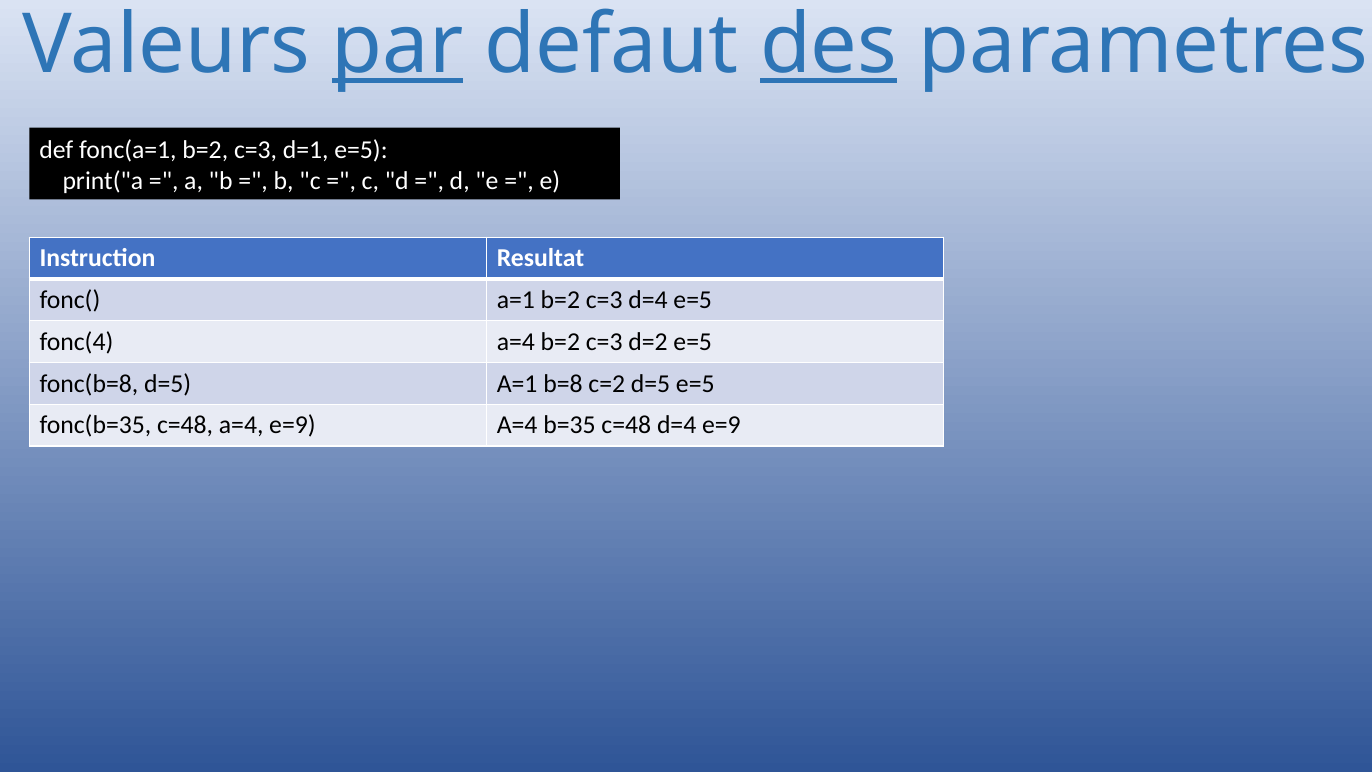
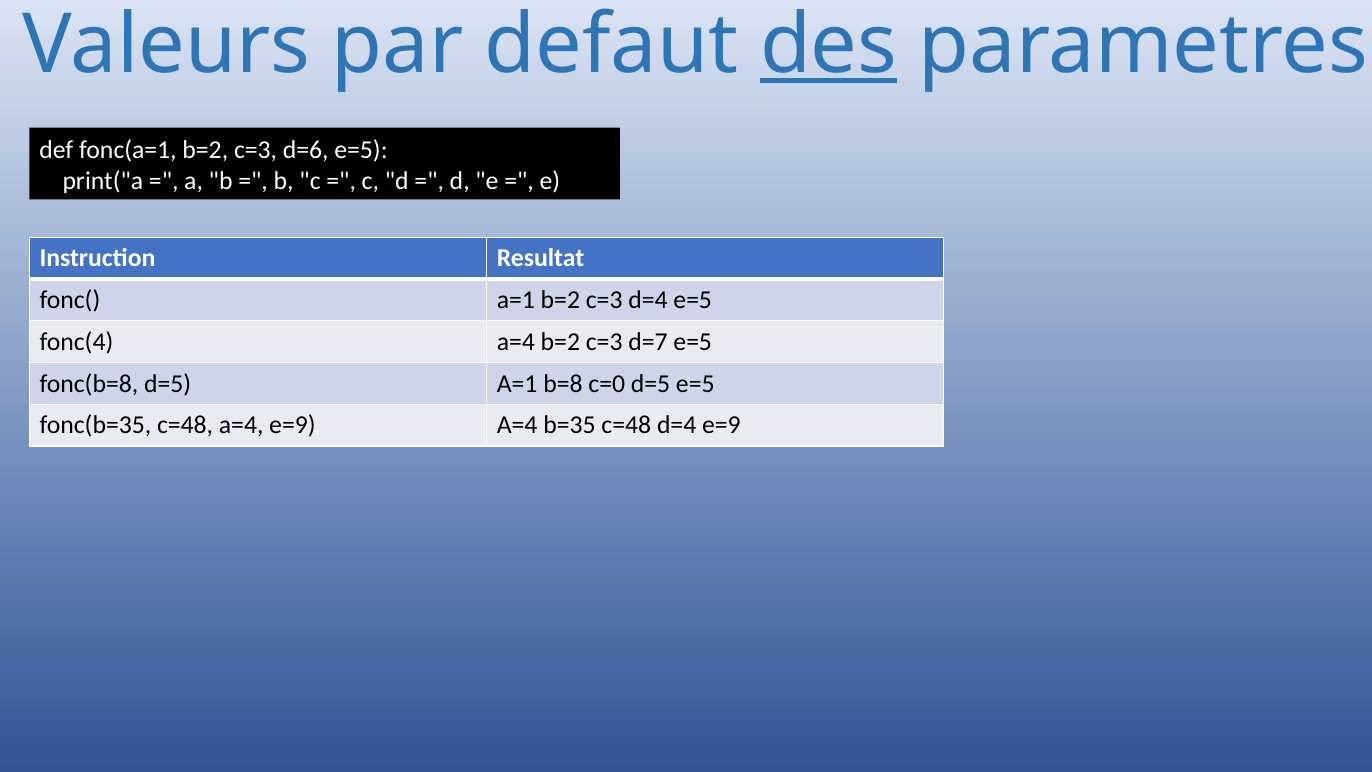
par underline: present -> none (398, 45)
d=1: d=1 -> d=6 (306, 150)
d=2: d=2 -> d=7 (648, 342)
c=2: c=2 -> c=0 (607, 383)
